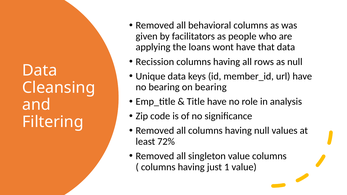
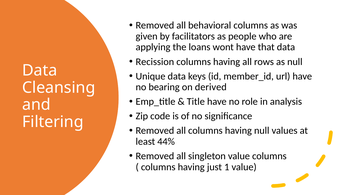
on bearing: bearing -> derived (211, 87)
72%: 72% -> 44% (166, 142)
